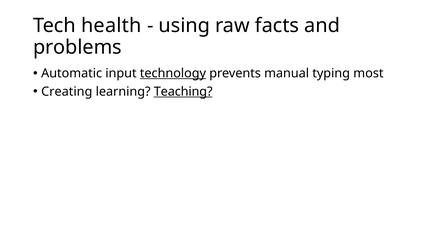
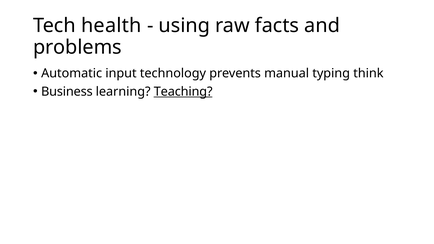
technology underline: present -> none (173, 73)
most: most -> think (368, 73)
Creating: Creating -> Business (67, 92)
